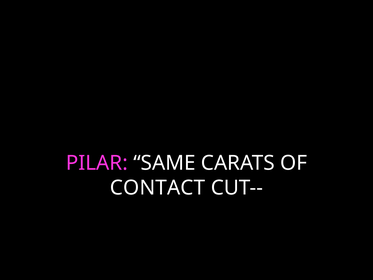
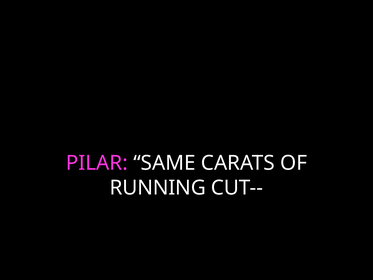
CONTACT: CONTACT -> RUNNING (158, 188)
